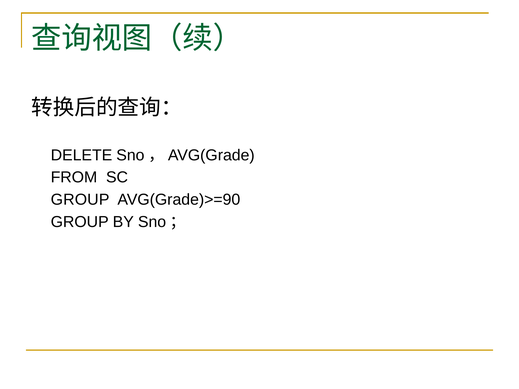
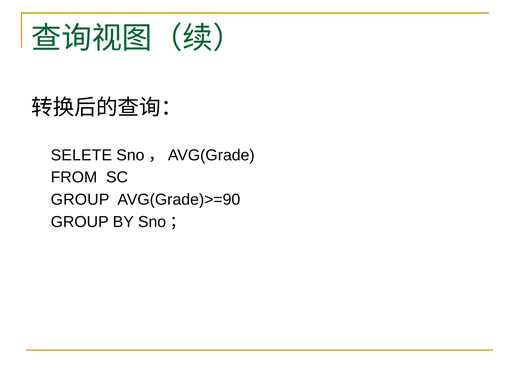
DELETE: DELETE -> SELETE (81, 155)
